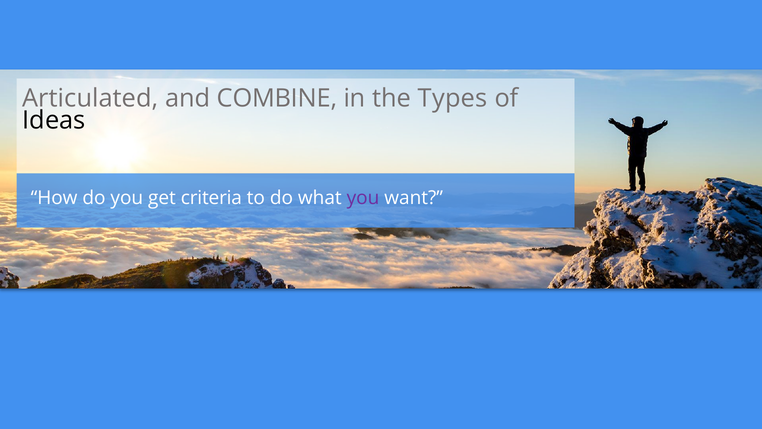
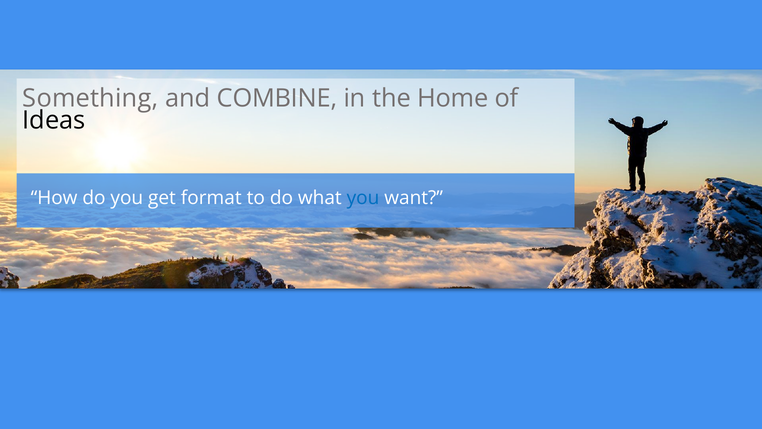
Articulated: Articulated -> Something (90, 98)
Types: Types -> Home (453, 98)
criteria: criteria -> format (211, 198)
you colour: purple -> blue (363, 198)
